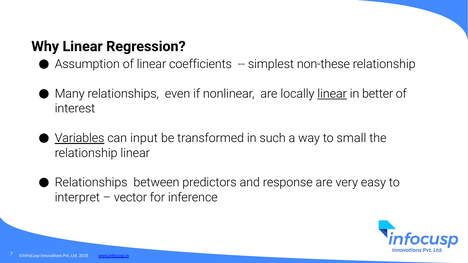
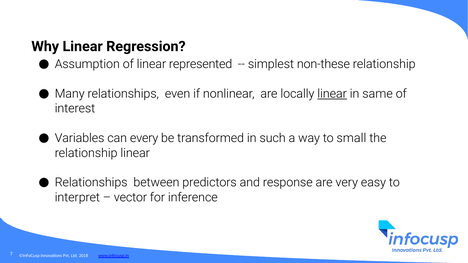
coefficients: coefficients -> represented (201, 64)
better: better -> same (378, 94)
Variables underline: present -> none (80, 138)
input: input -> every (144, 138)
